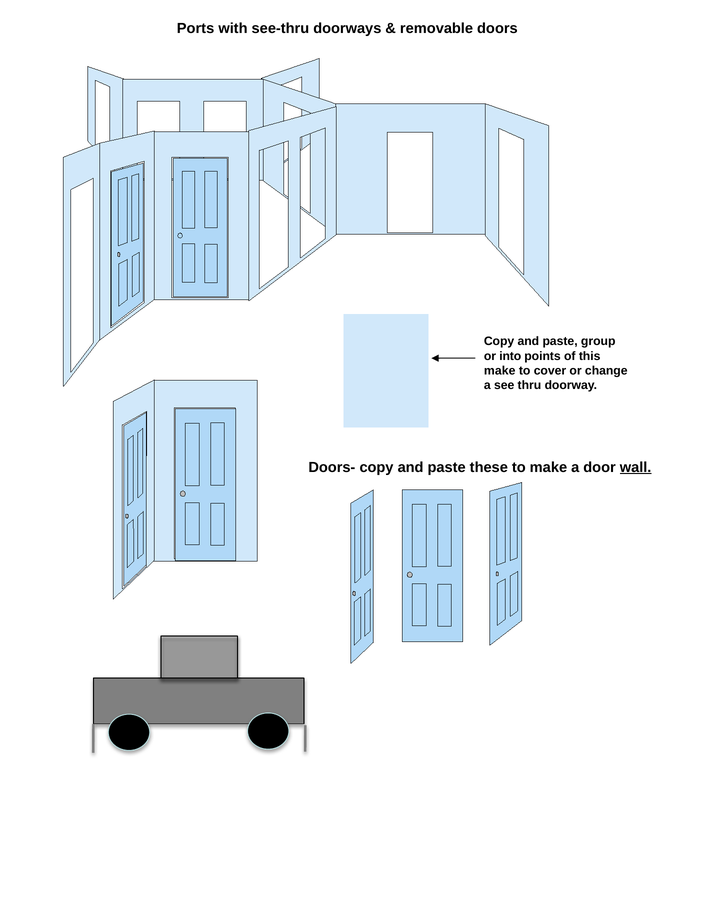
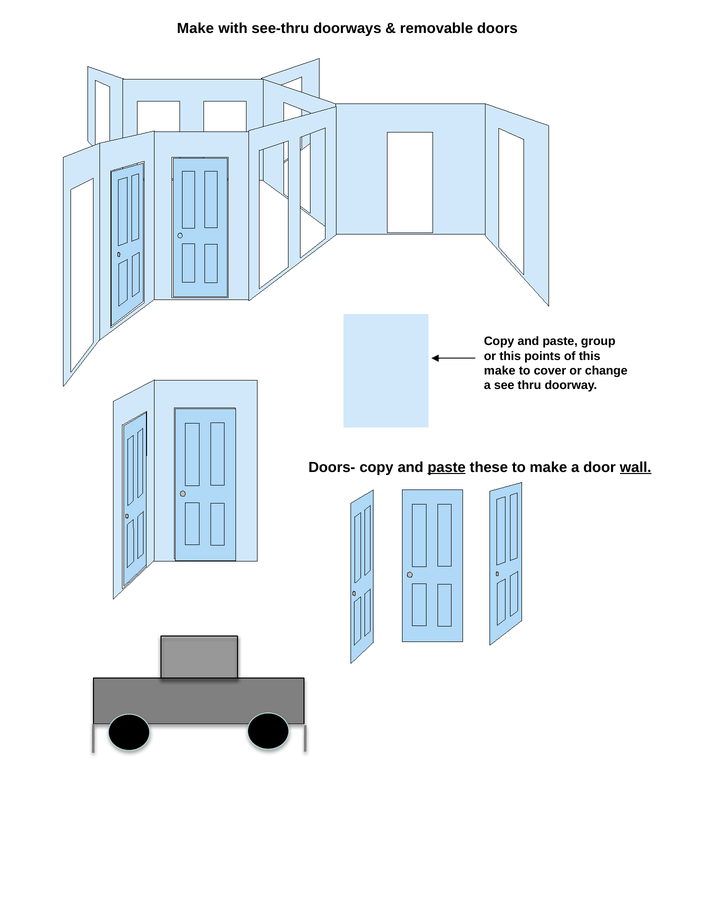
Ports: Ports -> Make (195, 29)
or into: into -> this (510, 356)
paste underline: none -> present (447, 467)
